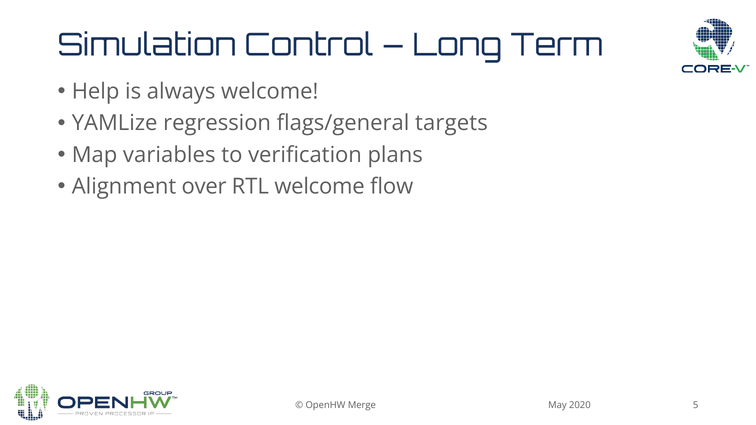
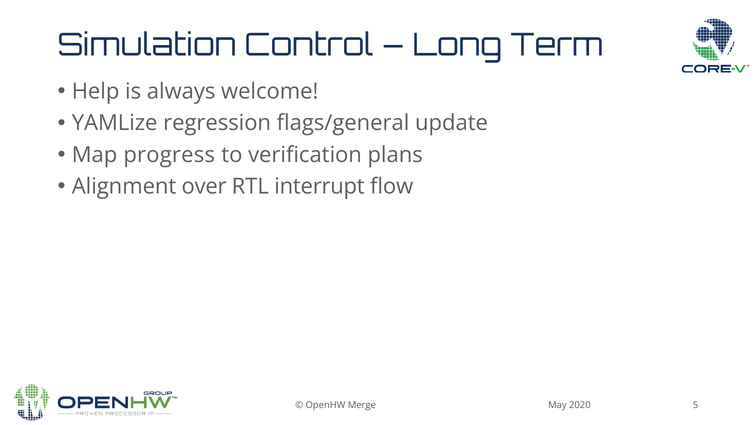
targets: targets -> update (452, 123)
variables: variables -> progress (169, 155)
RTL welcome: welcome -> interrupt (320, 187)
